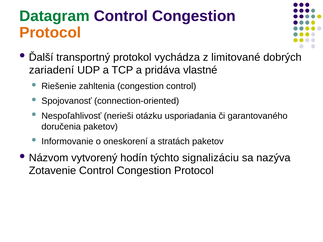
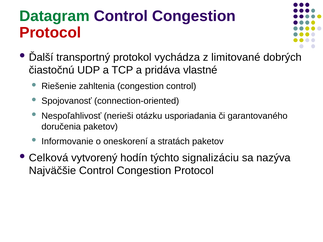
Protocol colour: orange -> red (50, 33)
zariadení: zariadení -> čiastočnú (52, 70)
Názvom: Názvom -> Celková (49, 158)
Zotavenie: Zotavenie -> Najväčšie (52, 171)
